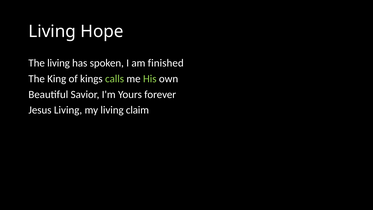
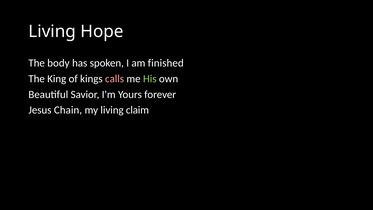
The living: living -> body (58, 63)
calls colour: light green -> pink (115, 79)
Jesus Living: Living -> Chain (68, 110)
